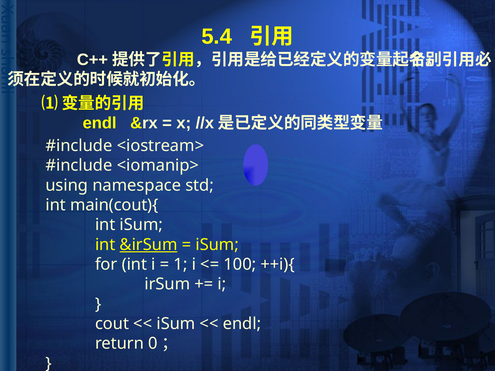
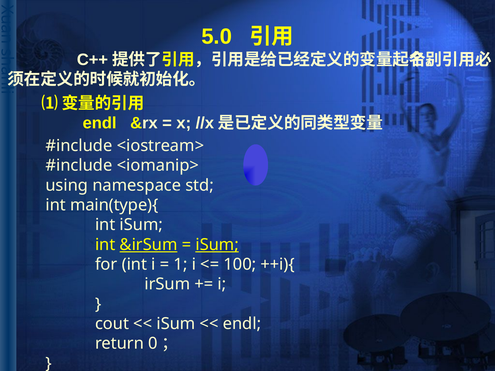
5.4: 5.4 -> 5.0 (217, 37)
main(cout){: main(cout){ -> main(type){ (114, 205)
iSum underline: none -> present (217, 245)
